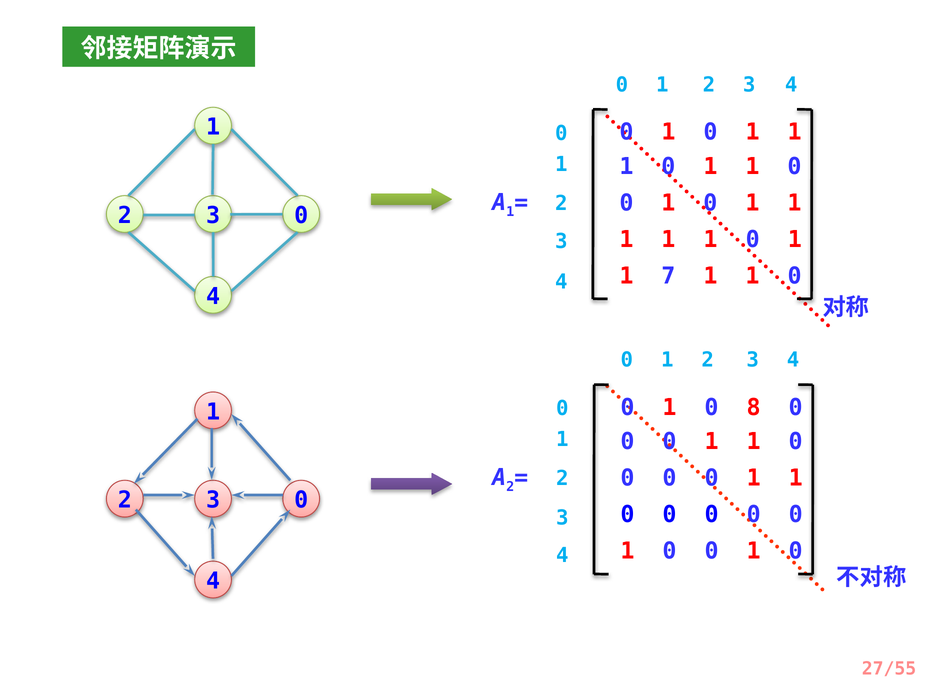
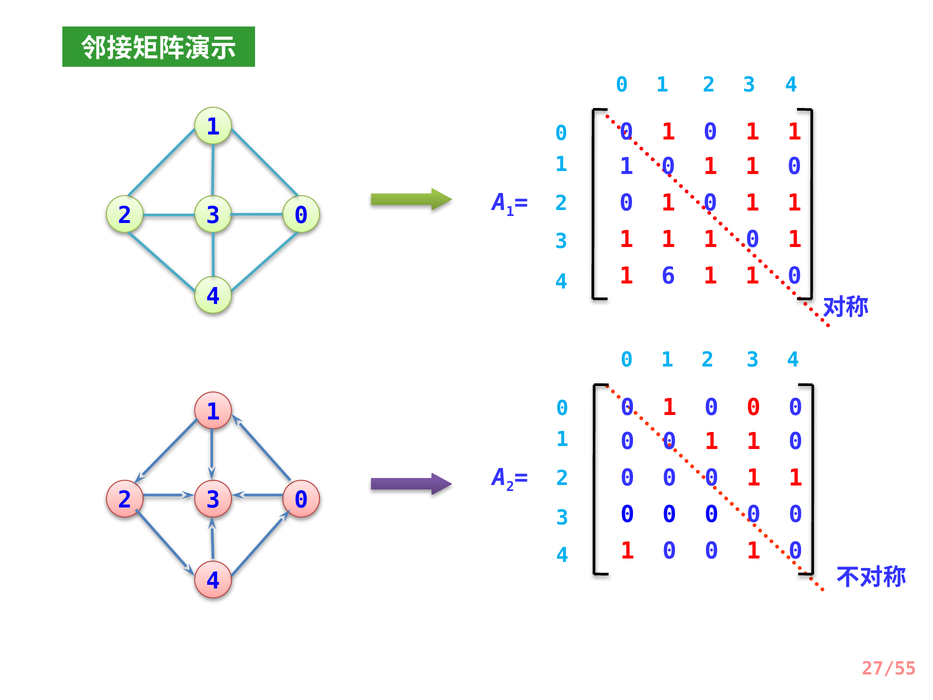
7: 7 -> 6 (668, 276)
8: 8 -> 0 (754, 407)
